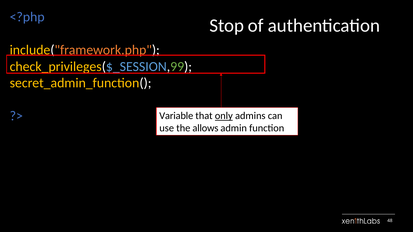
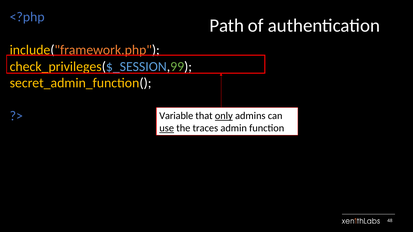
Stop: Stop -> Path (227, 26)
use underline: none -> present (167, 128)
allows: allows -> traces (205, 128)
